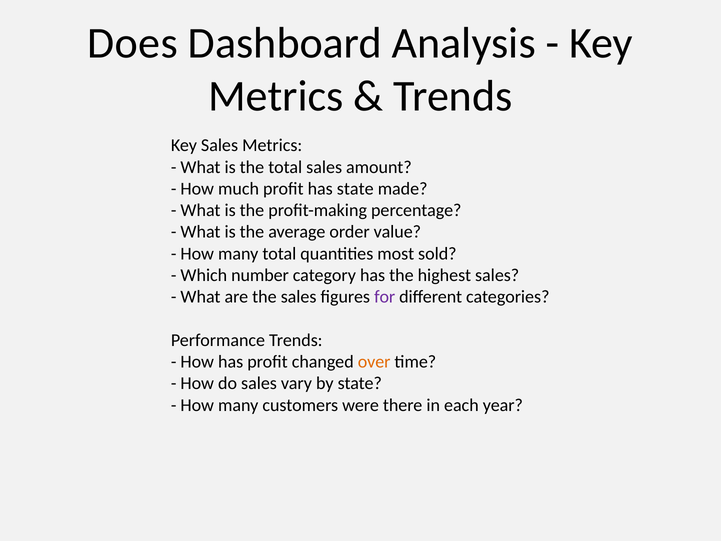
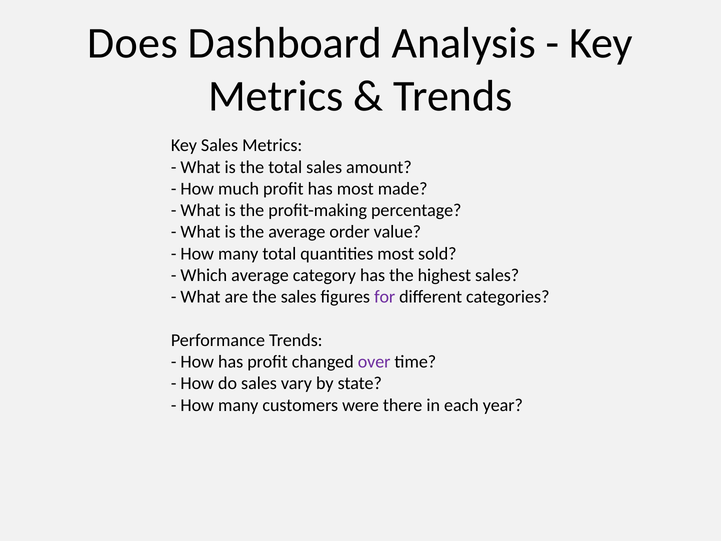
has state: state -> most (355, 189)
Which number: number -> average (260, 275)
over colour: orange -> purple (374, 362)
